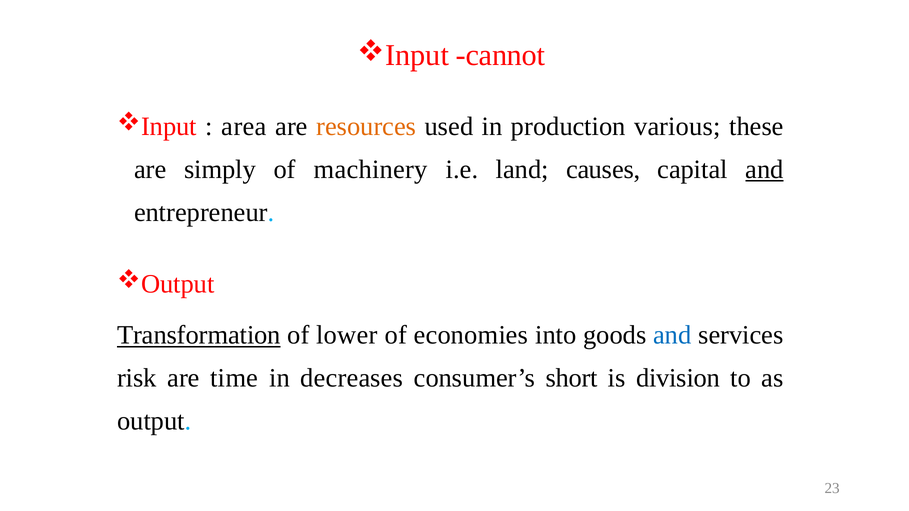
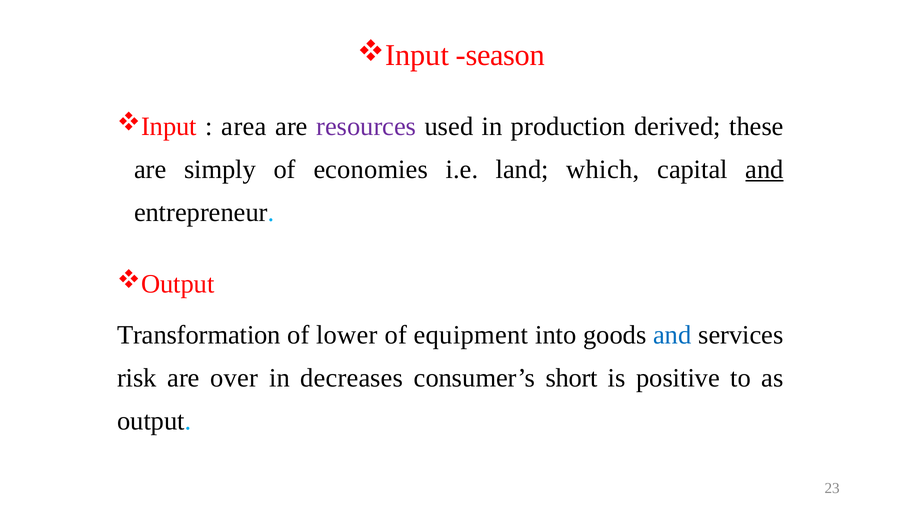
cannot: cannot -> season (500, 55)
resources colour: orange -> purple (366, 127)
various: various -> derived (677, 127)
machinery: machinery -> economies (371, 170)
causes: causes -> which (603, 170)
Transformation underline: present -> none (199, 335)
economies: economies -> equipment (471, 335)
time: time -> over (234, 378)
division: division -> positive (678, 378)
